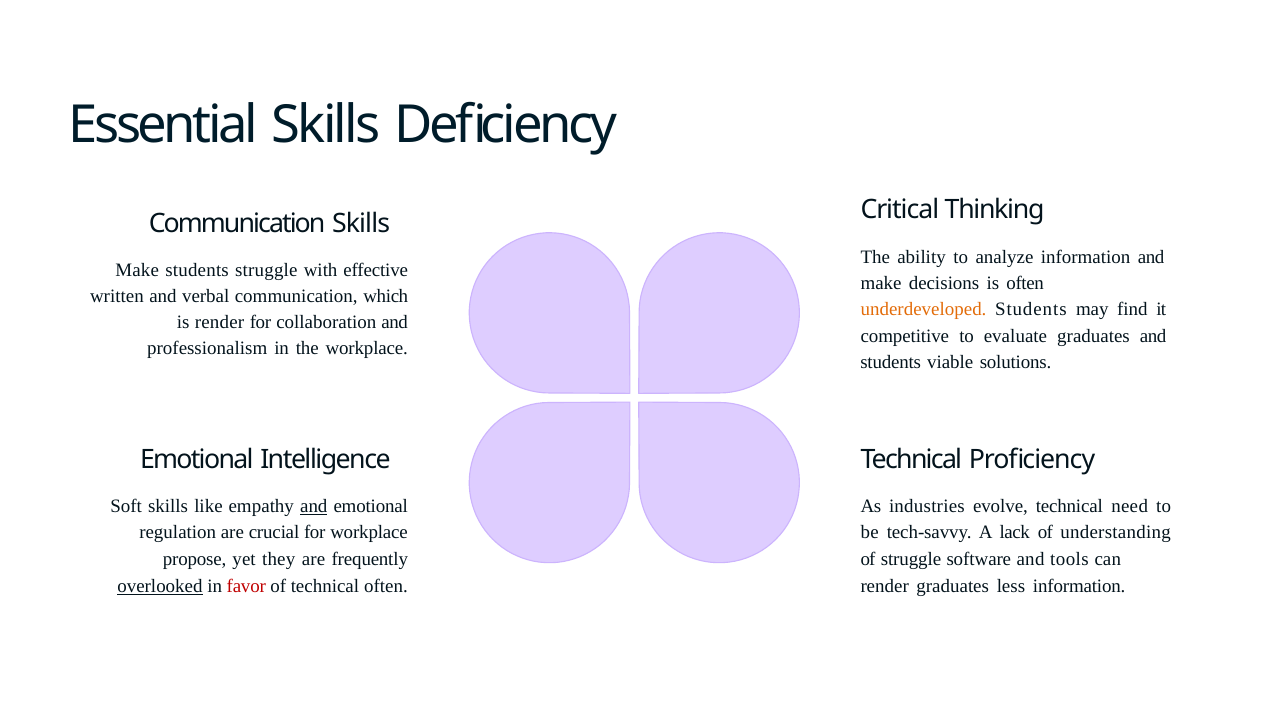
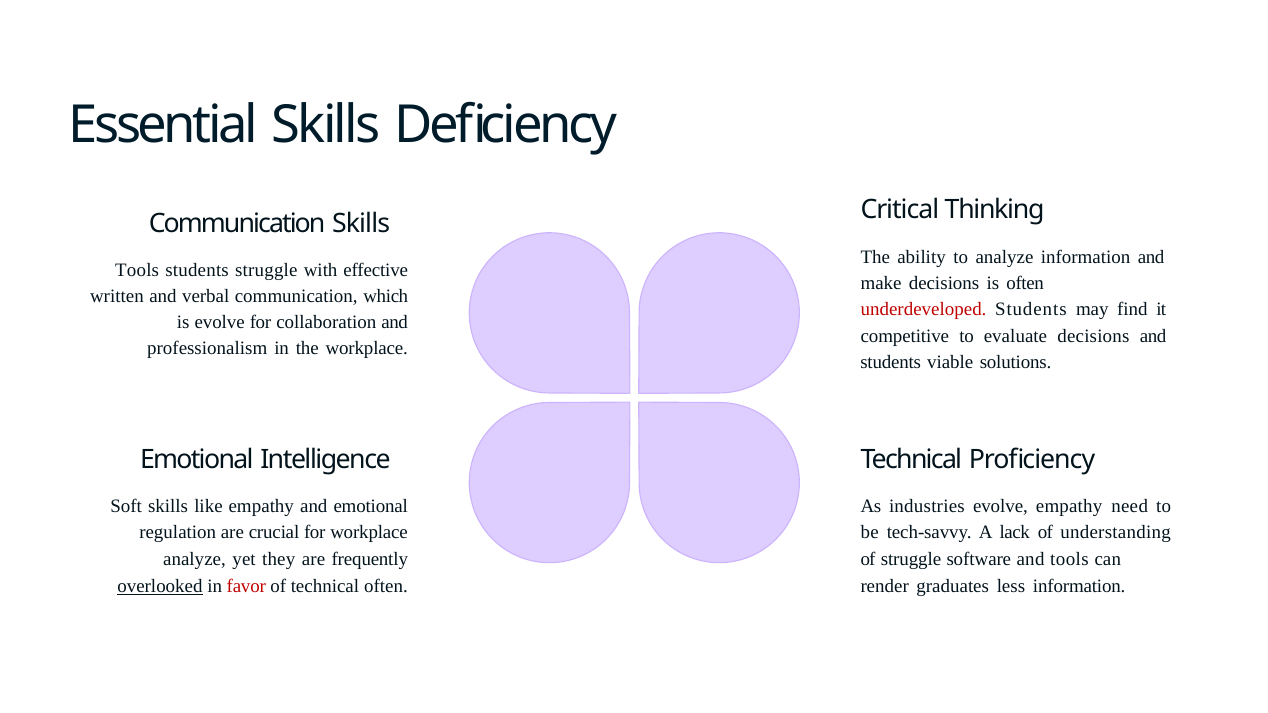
Make: Make -> Tools (137, 270)
underdeveloped colour: orange -> red (924, 310)
is render: render -> evolve (220, 323)
evaluate graduates: graduates -> decisions (1093, 336)
evolve technical: technical -> empathy (1069, 507)
and underline: present -> none (314, 507)
propose: propose -> analyze (194, 560)
